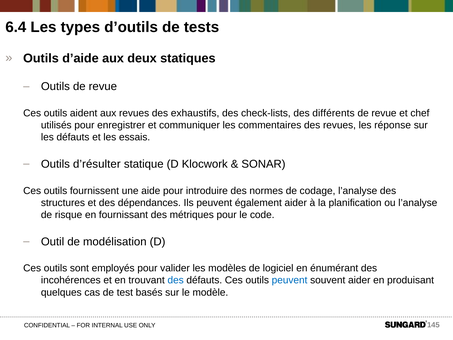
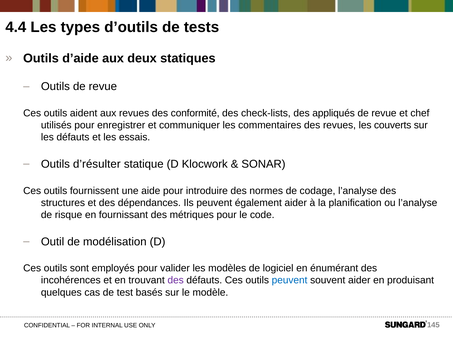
6.4: 6.4 -> 4.4 (16, 27)
exhaustifs: exhaustifs -> conformité (195, 113)
différents: différents -> appliqués (334, 113)
réponse: réponse -> couverts (393, 125)
des colour: blue -> purple (176, 280)
